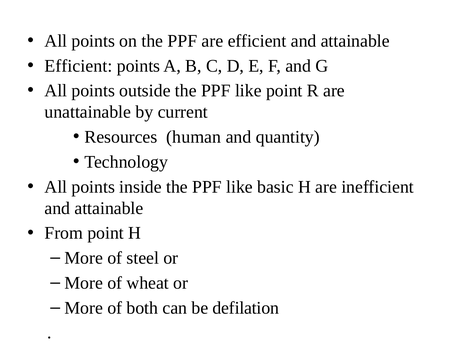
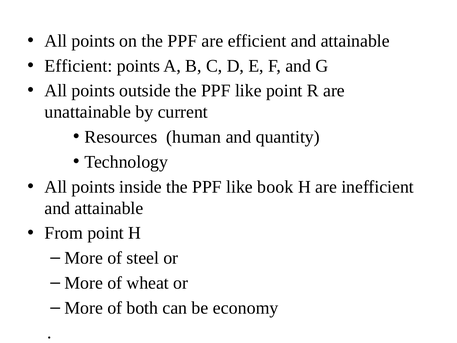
basic: basic -> book (275, 187)
defilation: defilation -> economy (246, 308)
